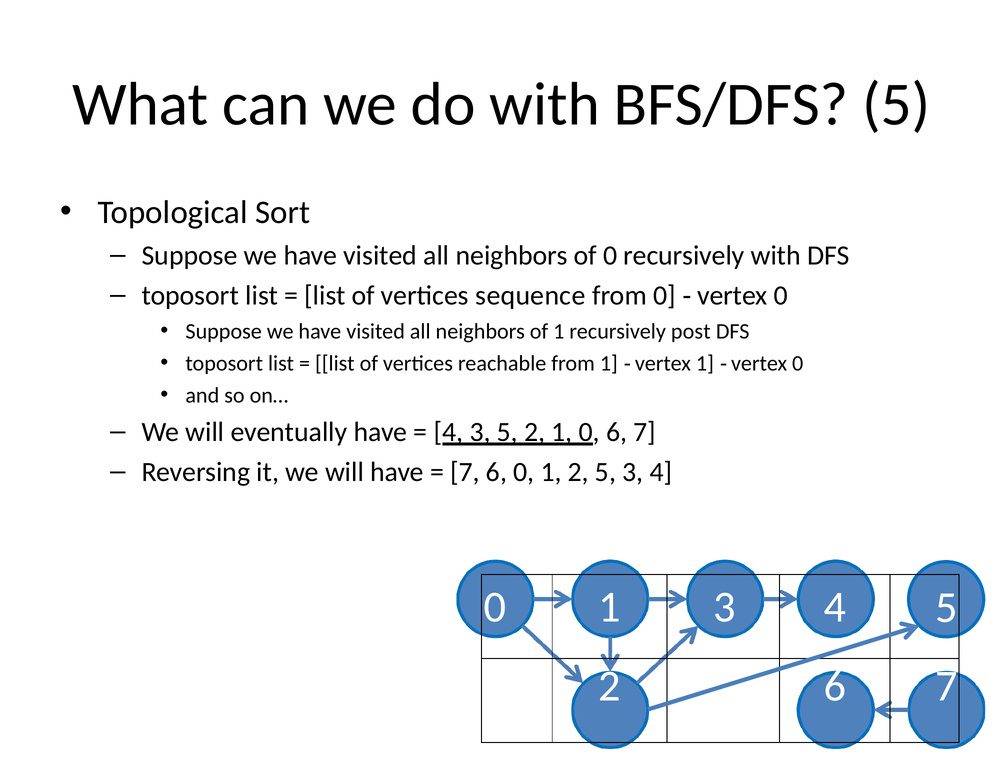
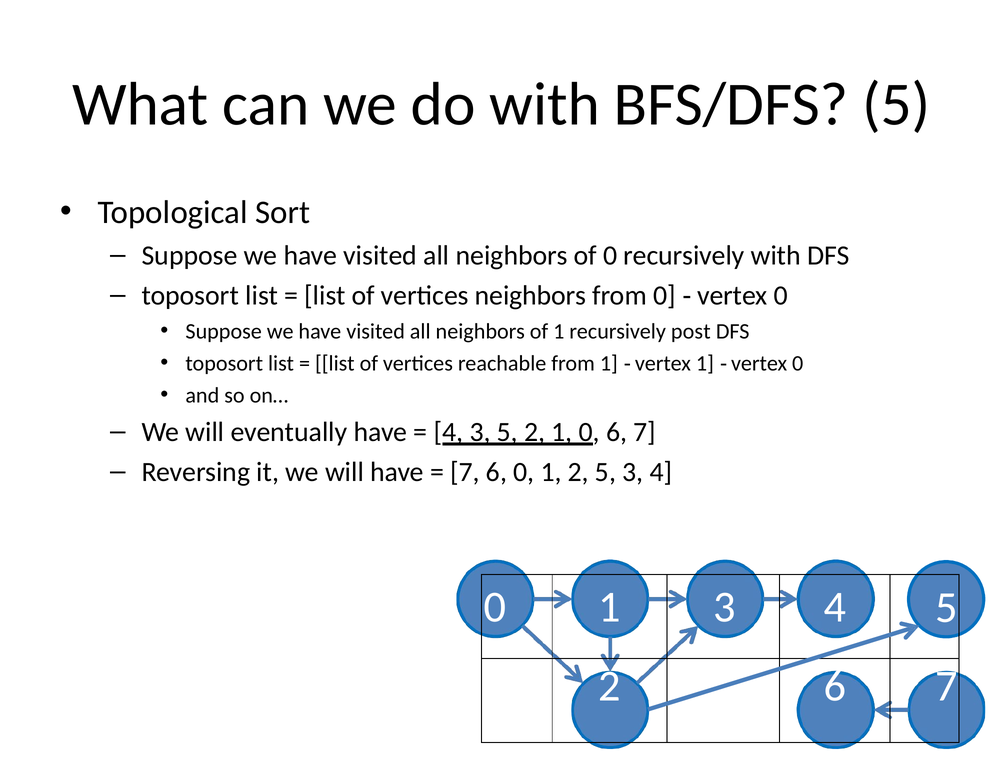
vertices sequence: sequence -> neighbors (531, 296)
